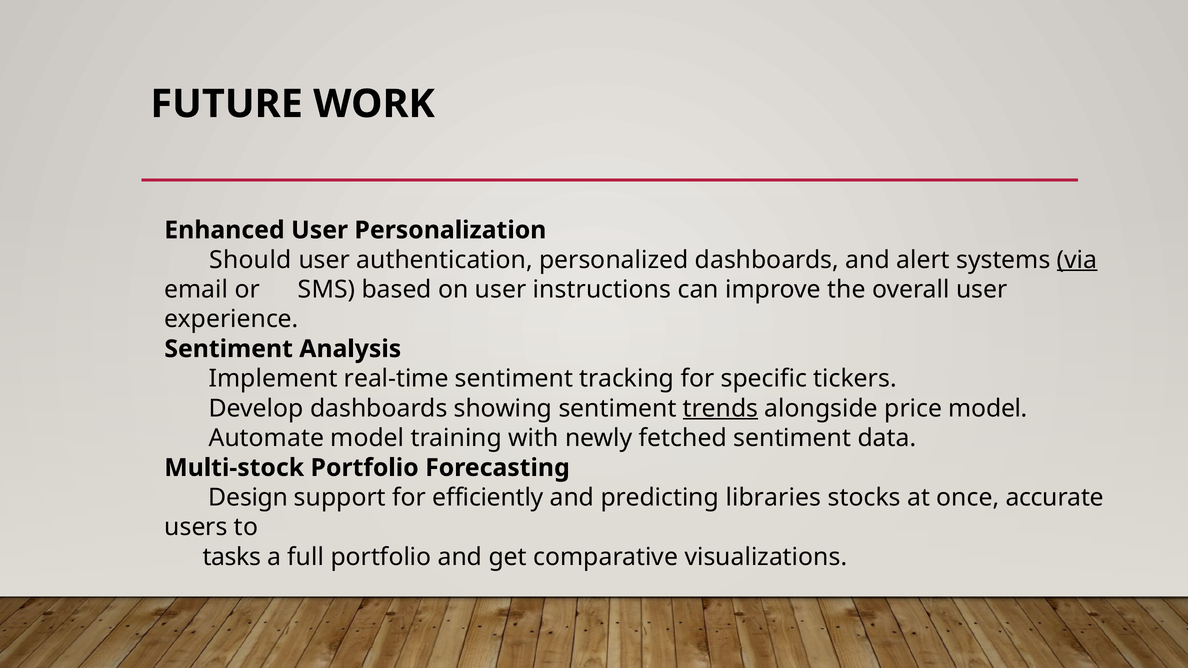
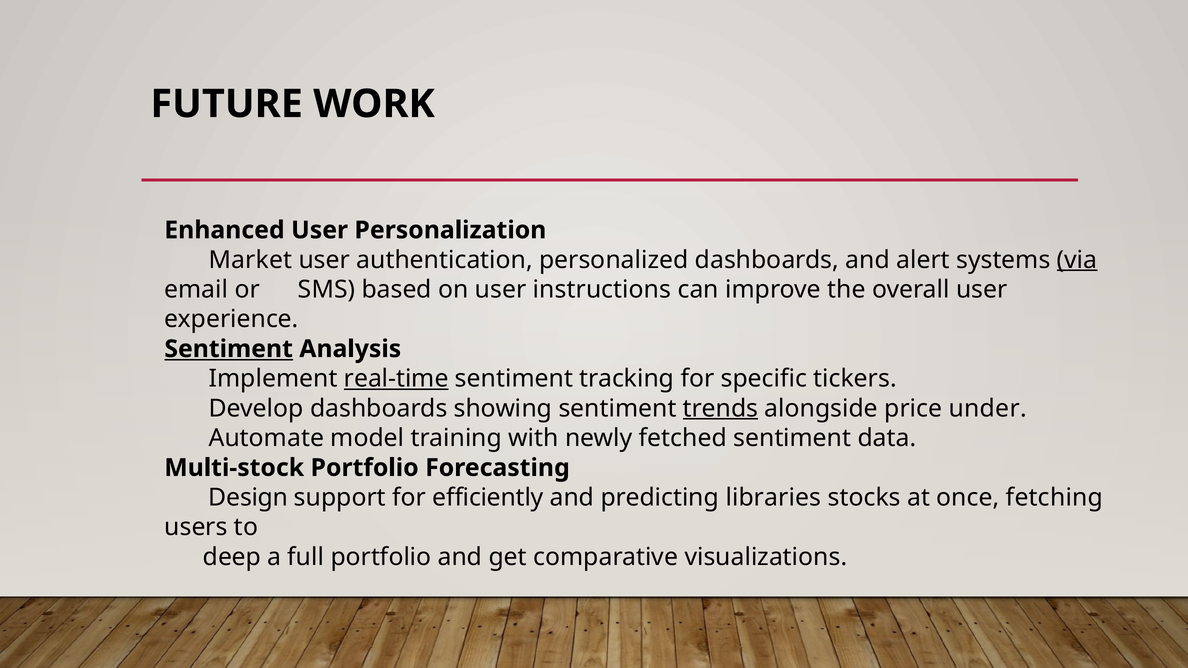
Should: Should -> Market (250, 260)
Sentiment underline: none -> present (229, 349)
real-time underline: none -> present (396, 379)
price model: model -> under (988, 408)
accurate: accurate -> fetching (1054, 498)
tasks: tasks -> deep (232, 557)
